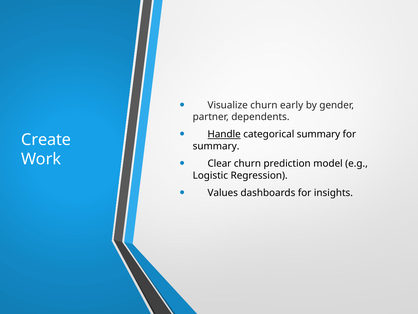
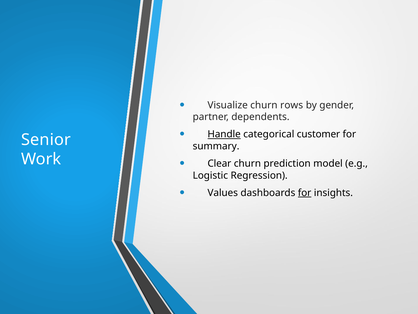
early: early -> rows (292, 105)
categorical summary: summary -> customer (318, 134)
Create: Create -> Senior (46, 139)
for underline: none -> present (305, 193)
